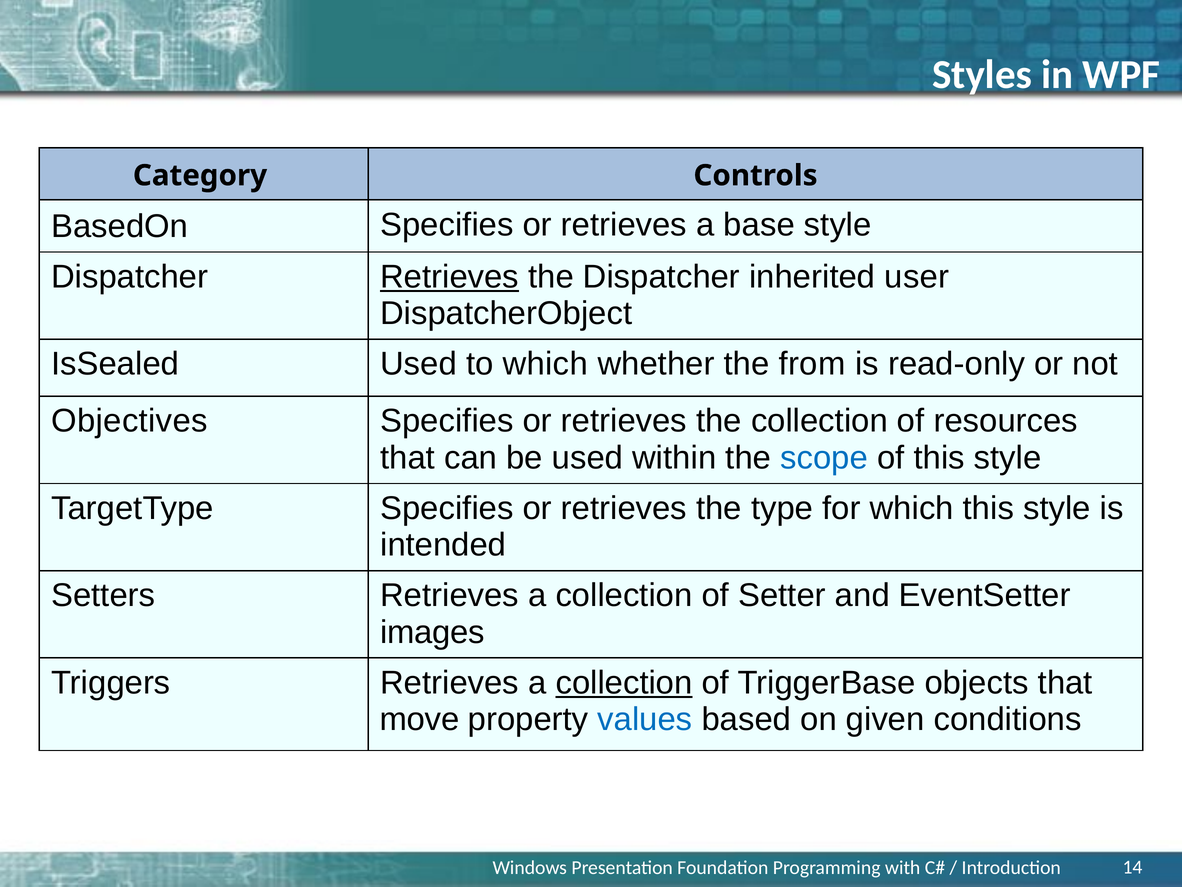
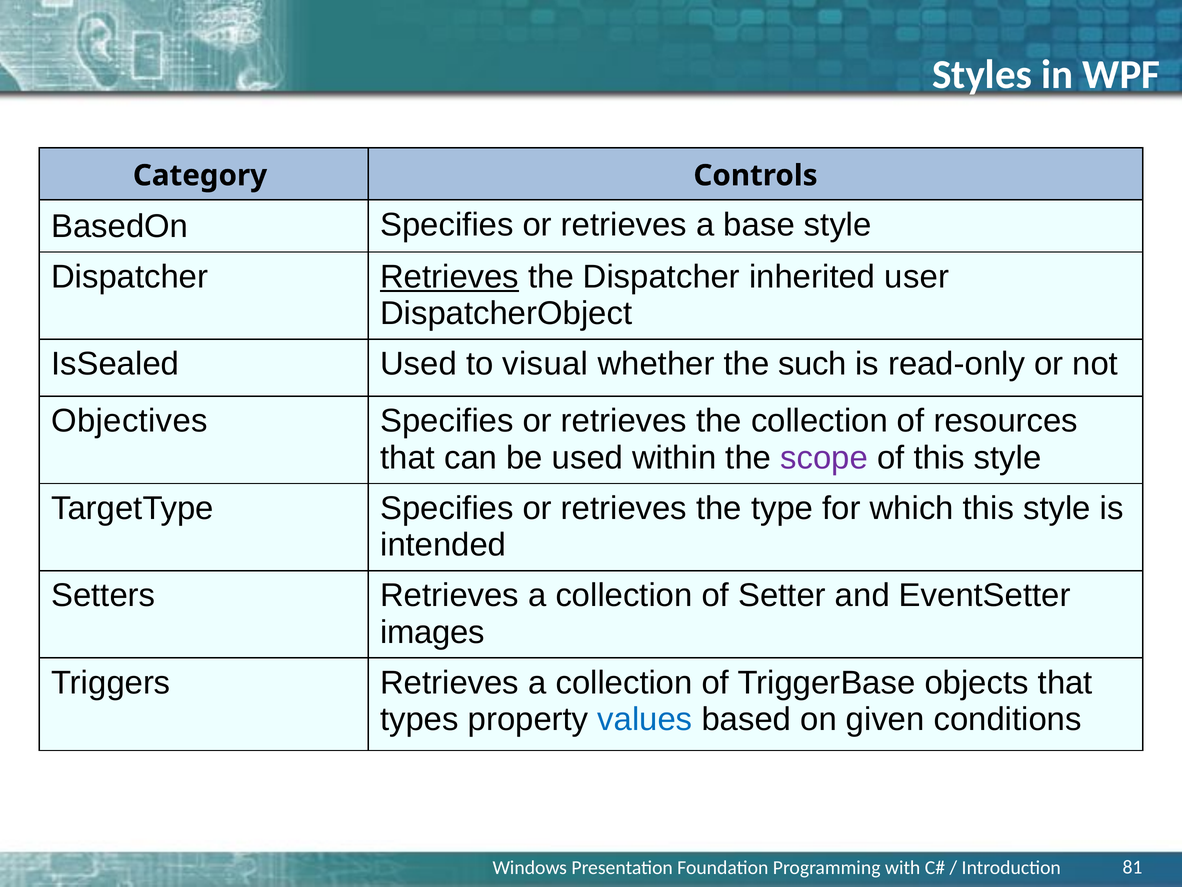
to which: which -> visual (545, 364)
from: from -> such (812, 364)
scope colour: blue -> purple (824, 457)
collection underline: present -> none (624, 682)
move: move -> types (419, 719)
14: 14 -> 81 (1132, 867)
